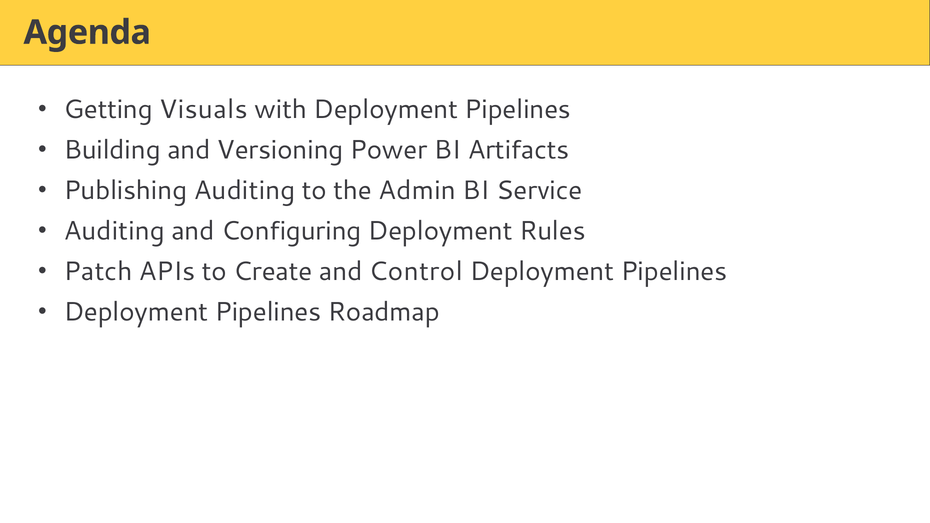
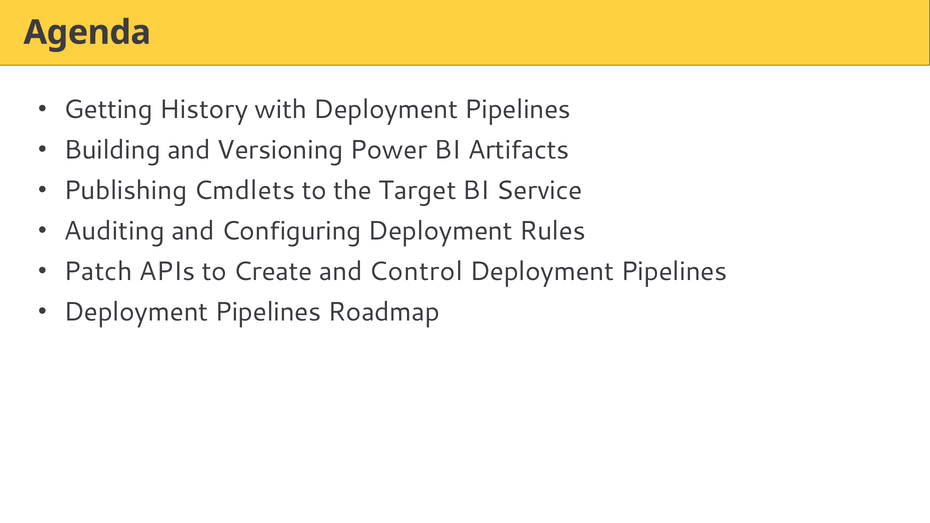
Visuals: Visuals -> History (204, 110)
Publishing Auditing: Auditing -> Cmdlets (245, 191)
Admin: Admin -> Target (417, 191)
